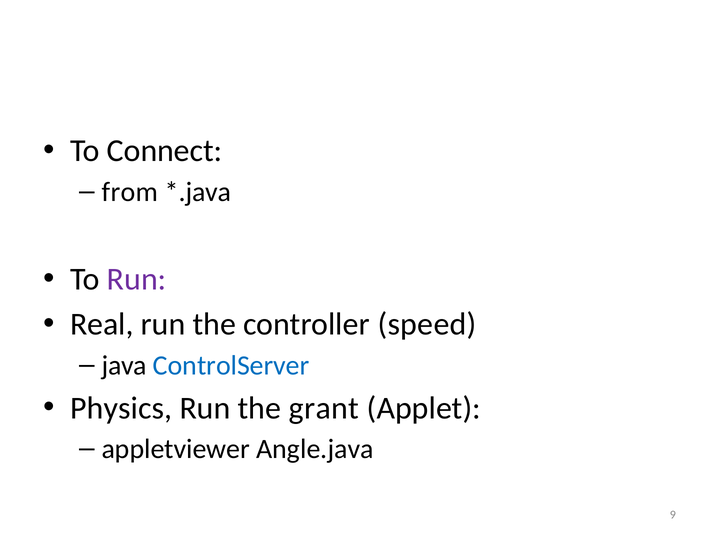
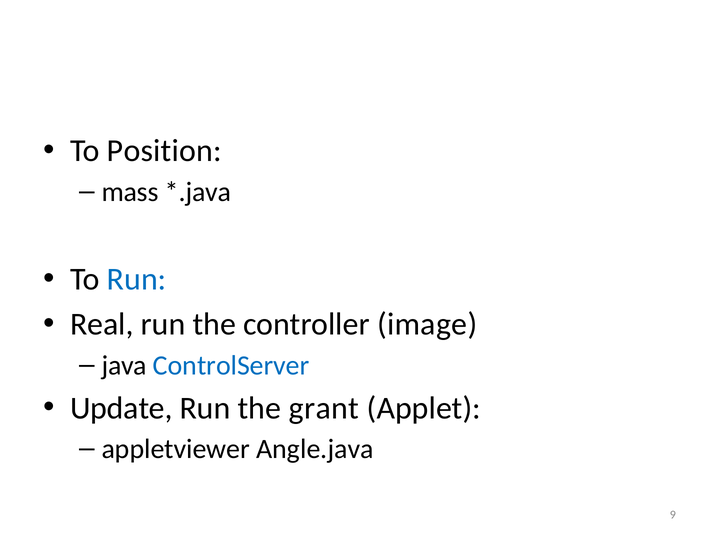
Connect: Connect -> Position (164, 151)
from: from -> mass (130, 192)
Run colour: purple -> blue (137, 280)
speed: speed -> image (427, 324)
Physics: Physics -> Update (121, 408)
